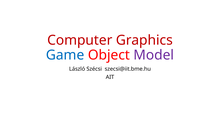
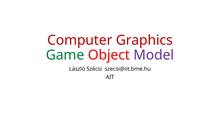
Game colour: blue -> green (65, 55)
